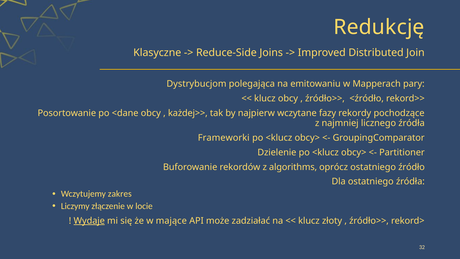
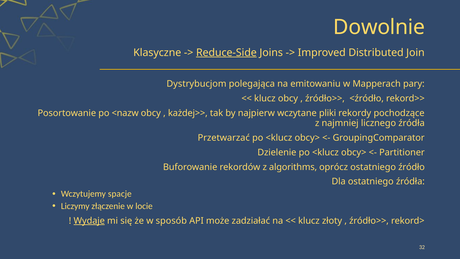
Redukcję: Redukcję -> Dowolnie (379, 27)
Reduce-Side underline: none -> present (226, 53)
<dane: <dane -> <nazw (125, 113)
fazy: fazy -> pliki (328, 113)
Frameworki: Frameworki -> Przetwarzać (224, 138)
zakres: zakres -> spacje (120, 194)
mające: mające -> sposób (171, 221)
